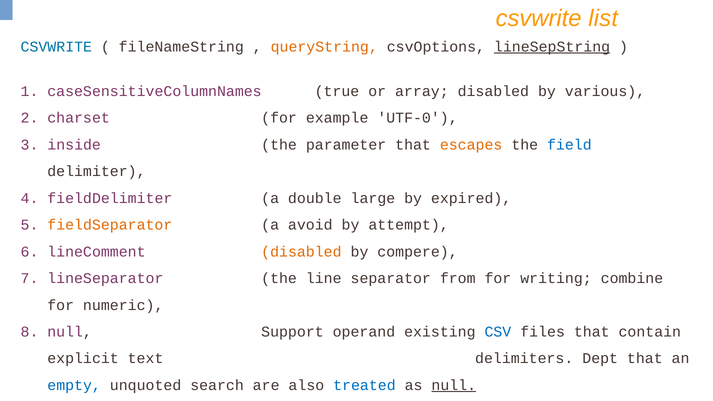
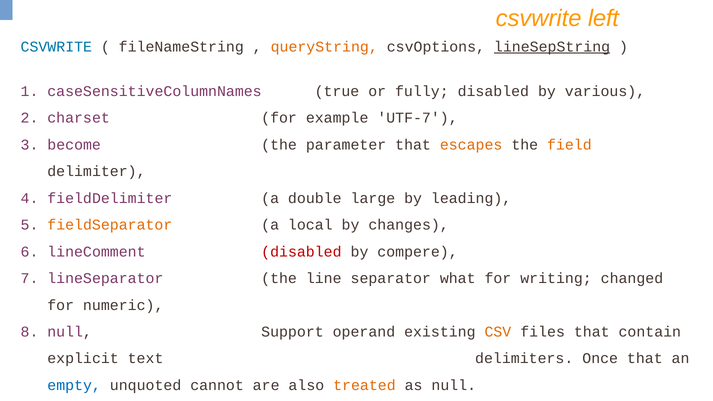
list: list -> left (603, 19)
array: array -> fully (422, 91)
UTF-0: UTF-0 -> UTF-7 (418, 118)
inside: inside -> become (74, 145)
field colour: blue -> orange (569, 145)
expired: expired -> leading (471, 198)
avoid: avoid -> local (310, 225)
attempt: attempt -> changes (409, 225)
disabled colour: orange -> red (301, 252)
from: from -> what (458, 278)
combine: combine -> changed (632, 278)
CSV colour: blue -> orange (498, 332)
Dept: Dept -> Once (600, 359)
search: search -> cannot (217, 385)
treated colour: blue -> orange (364, 385)
null underline: present -> none (454, 385)
